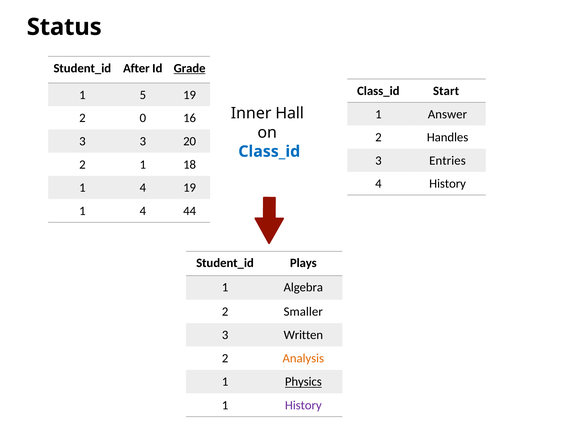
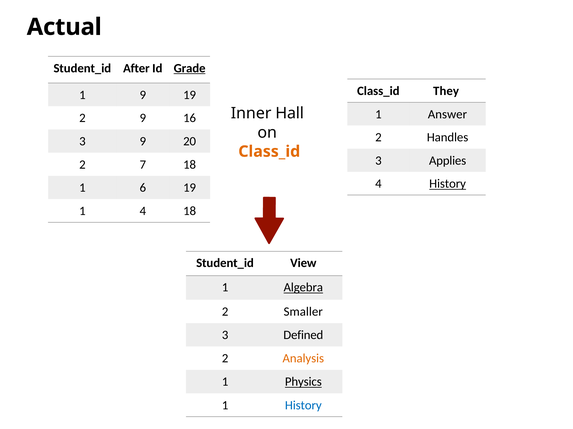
Status: Status -> Actual (64, 27)
Start: Start -> They (446, 91)
1 5: 5 -> 9 (143, 95)
2 0: 0 -> 9 (143, 118)
3 3: 3 -> 9 (143, 142)
Class_id colour: blue -> orange (269, 152)
Entries: Entries -> Applies (448, 161)
2 1: 1 -> 7 (143, 165)
History underline: none -> present (448, 184)
4: 4 -> 6 (143, 188)
4 44: 44 -> 18 (190, 211)
Plays: Plays -> View (303, 264)
Algebra underline: none -> present (303, 288)
Written: Written -> Defined (303, 336)
History colour: purple -> blue (303, 406)
